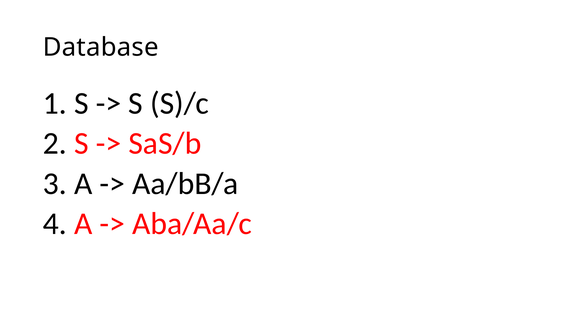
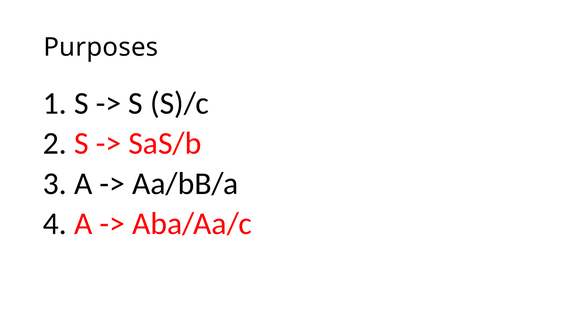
Database: Database -> Purposes (101, 47)
